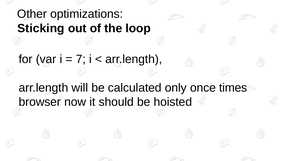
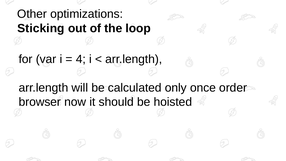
7: 7 -> 4 (81, 59)
times: times -> order (233, 88)
